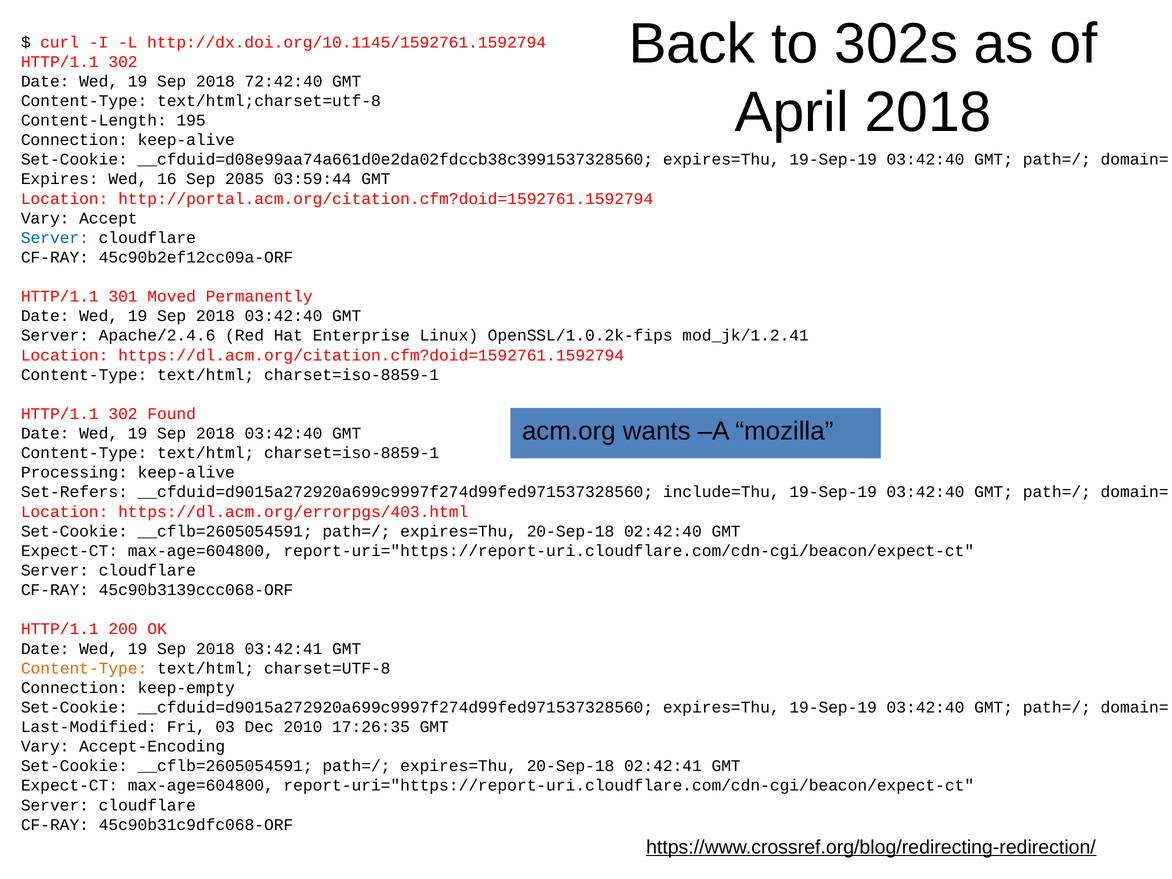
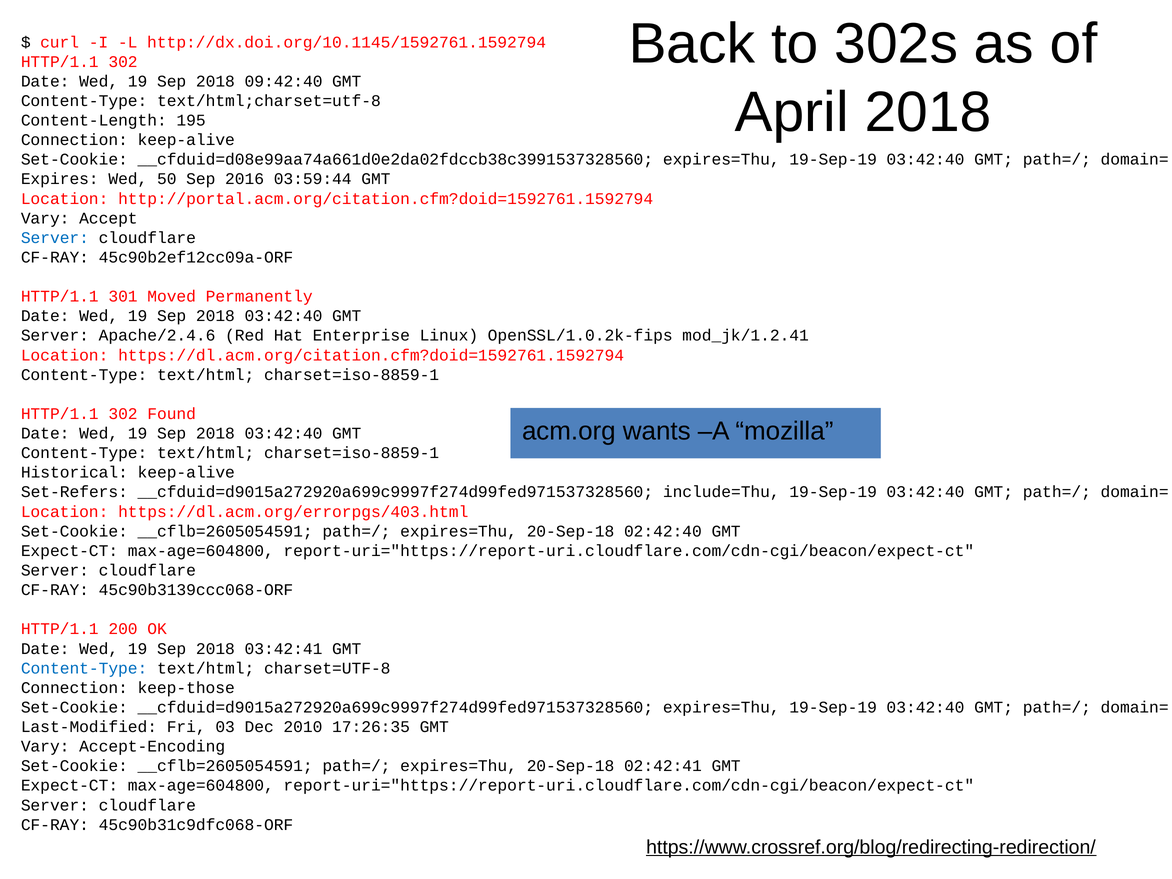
72:42:40: 72:42:40 -> 09:42:40 (284, 81)
16: 16 -> 50 (167, 179)
2085: 2085 -> 2016 (245, 179)
Processing: Processing -> Historical (74, 473)
Content-Type colour: orange -> blue (84, 668)
keep-empty: keep-empty -> keep-those (186, 688)
